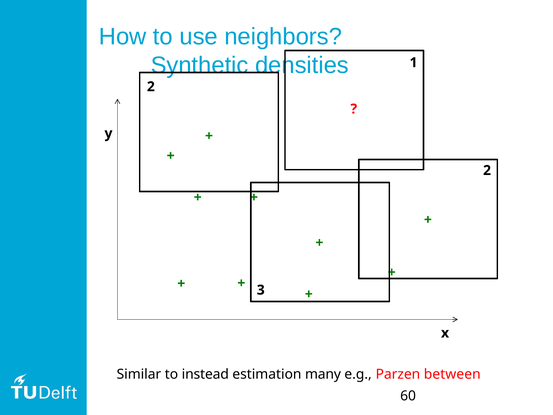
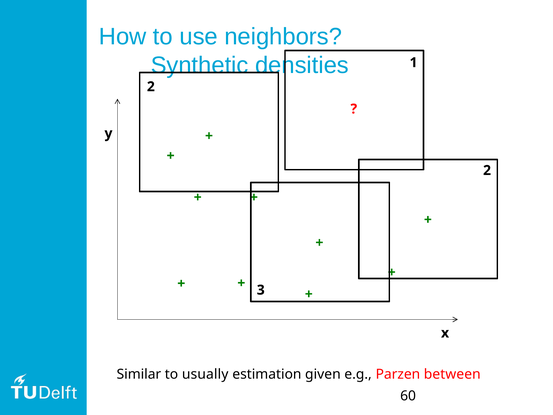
instead: instead -> usually (205, 374)
many: many -> given (323, 374)
